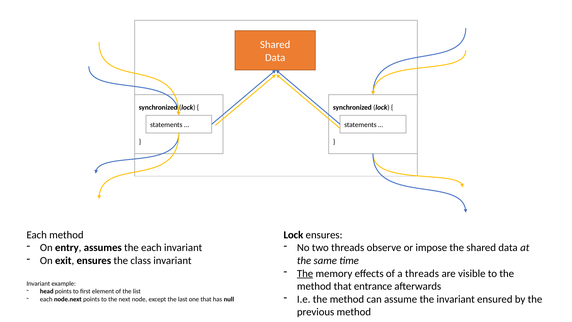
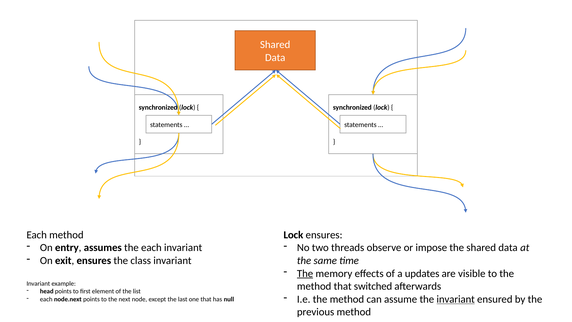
a threads: threads -> updates (422, 273)
entrance: entrance -> switched (373, 286)
invariant underline: none -> present (456, 299)
